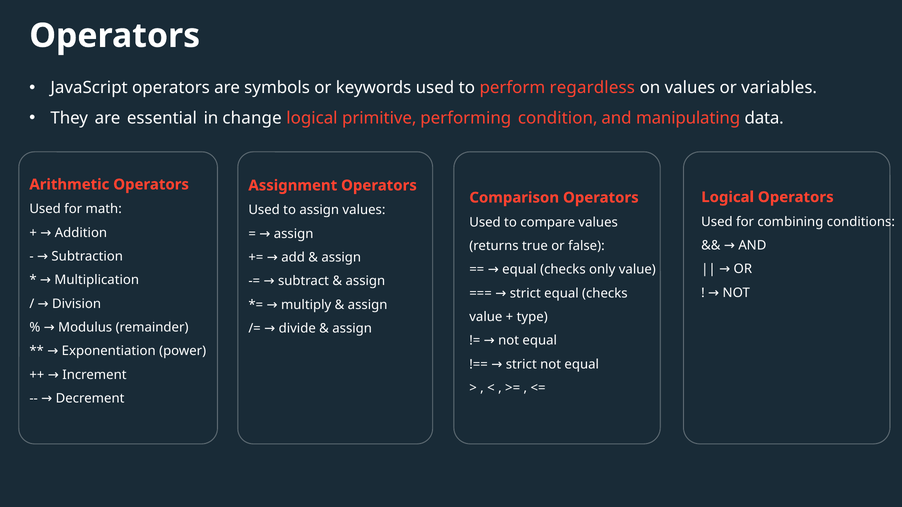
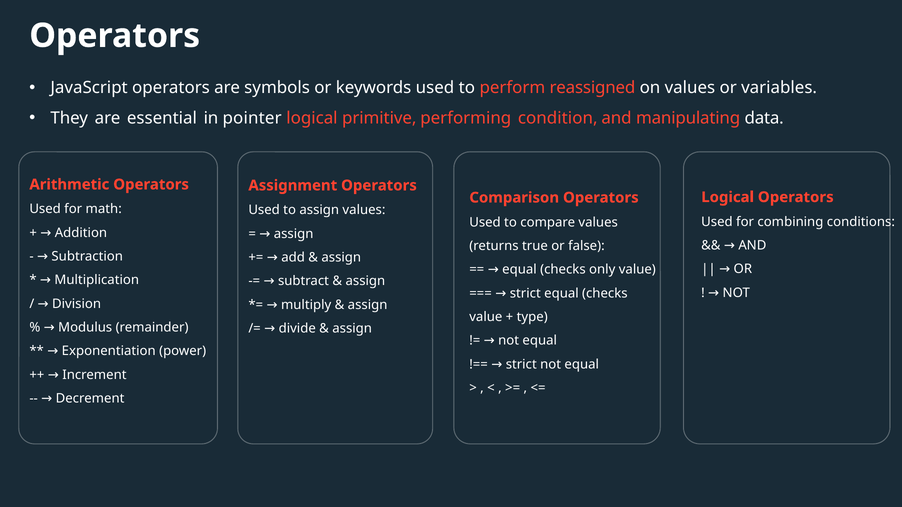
regardless: regardless -> reassigned (592, 88)
change: change -> pointer (252, 118)
